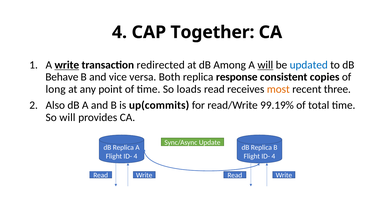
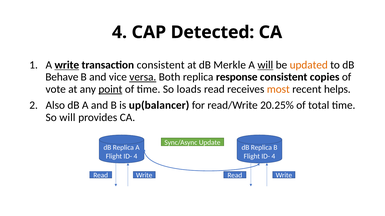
Together: Together -> Detected (212, 32)
transaction redirected: redirected -> consistent (161, 65)
Among: Among -> Merkle (230, 65)
updated colour: blue -> orange (309, 65)
versa underline: none -> present (143, 77)
long: long -> vote (56, 89)
point underline: none -> present (110, 89)
three: three -> helps (337, 89)
up(commits: up(commits -> up(balancer (159, 105)
99.19%: 99.19% -> 20.25% (277, 105)
